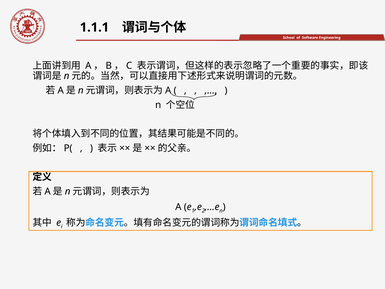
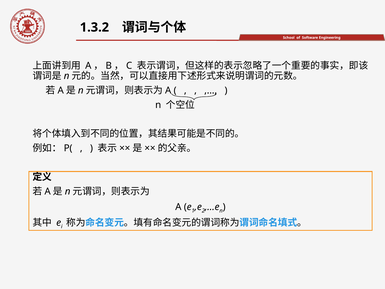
1.1.1: 1.1.1 -> 1.3.2 (94, 27)
